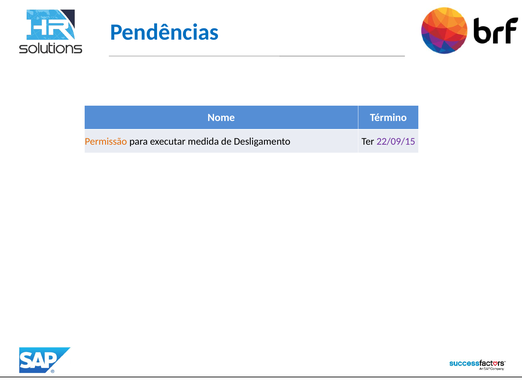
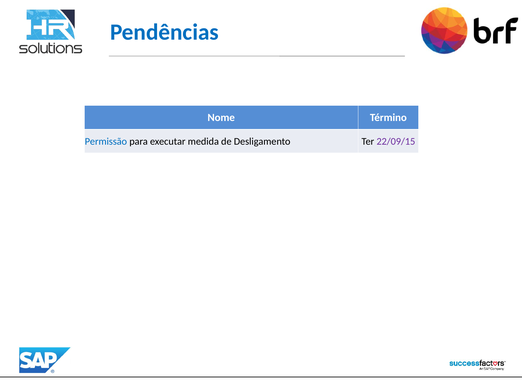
Permissão colour: orange -> blue (106, 141)
